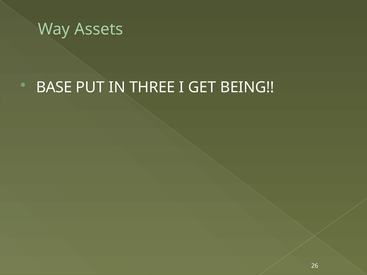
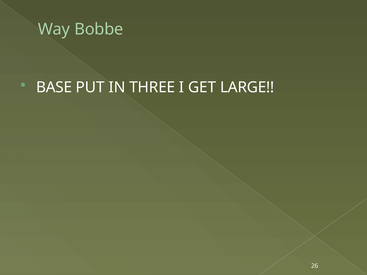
Assets: Assets -> Bobbe (99, 29)
BEING: BEING -> LARGE (247, 87)
